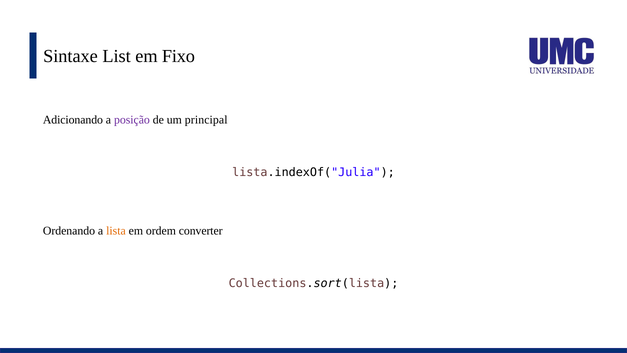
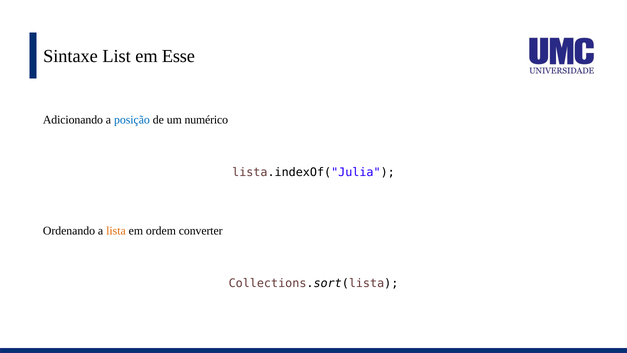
Fixo: Fixo -> Esse (178, 56)
posição colour: purple -> blue (132, 120)
principal: principal -> numérico (206, 120)
